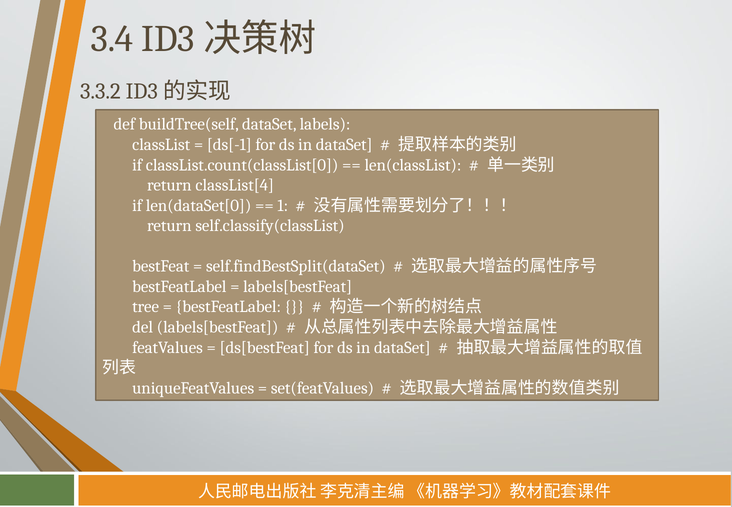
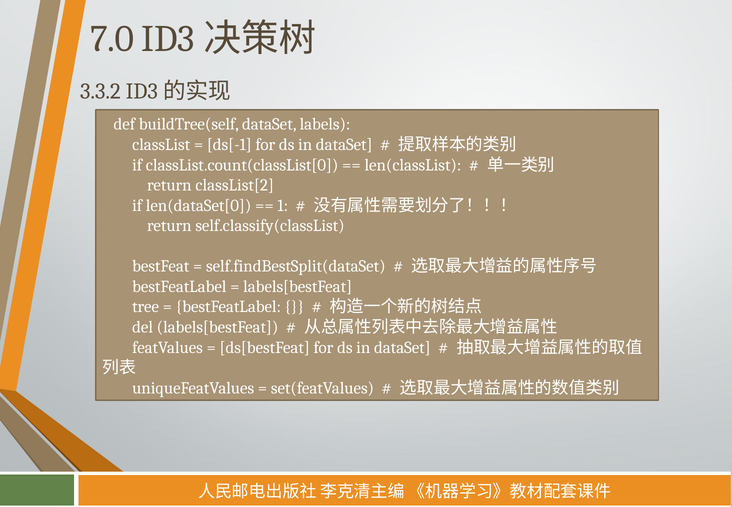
3.4: 3.4 -> 7.0 (112, 39)
classList[4: classList[4 -> classList[2 (235, 185)
